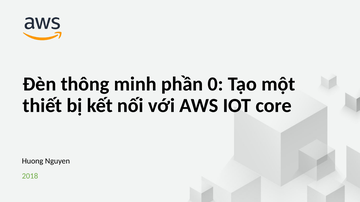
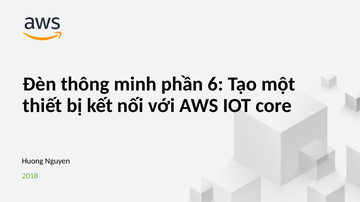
0: 0 -> 6 (215, 84)
